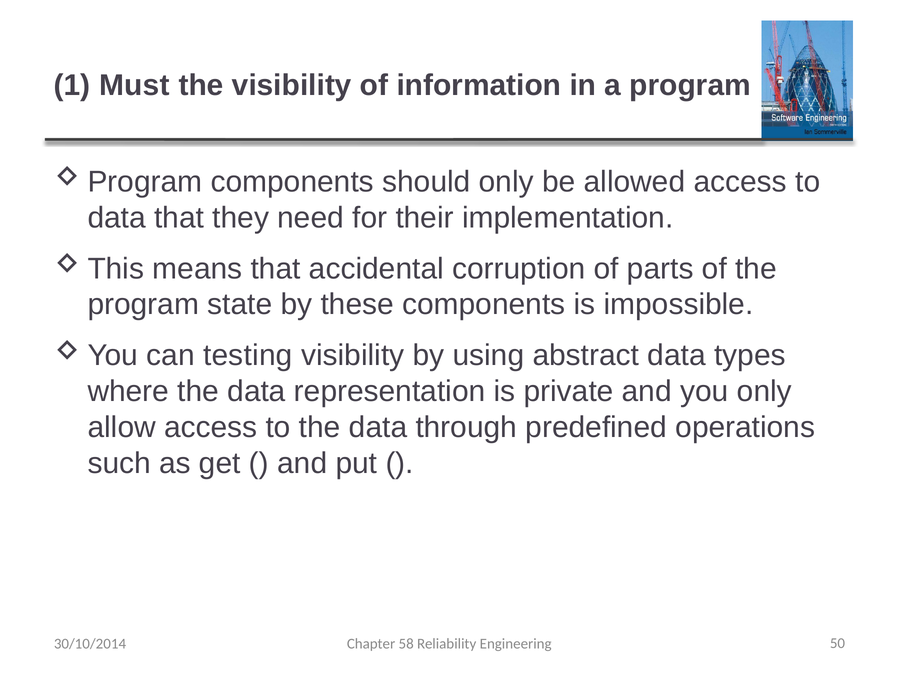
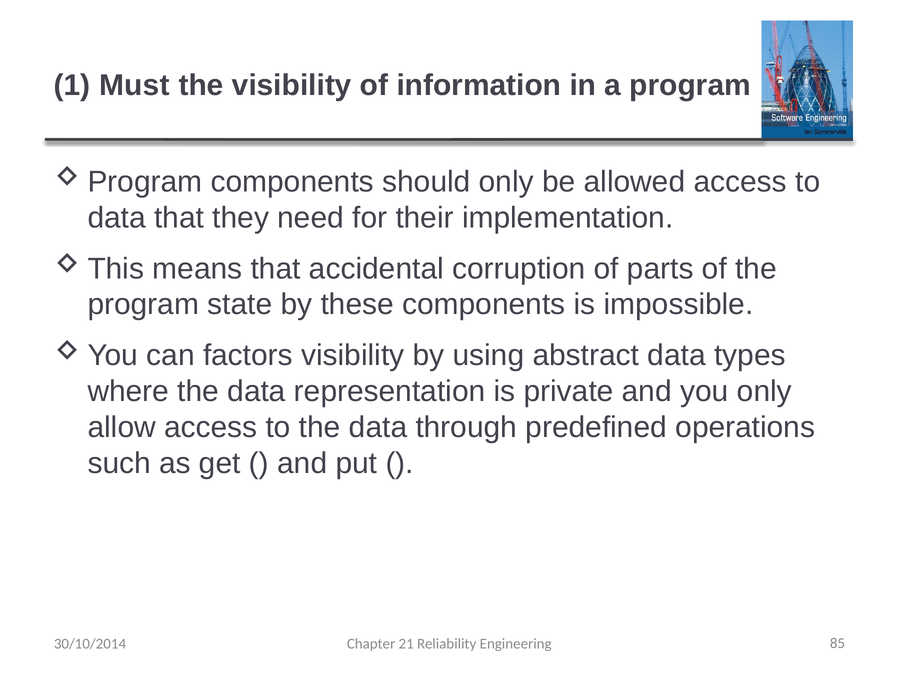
testing: testing -> factors (248, 356)
58: 58 -> 21 (406, 644)
50: 50 -> 85 (837, 644)
